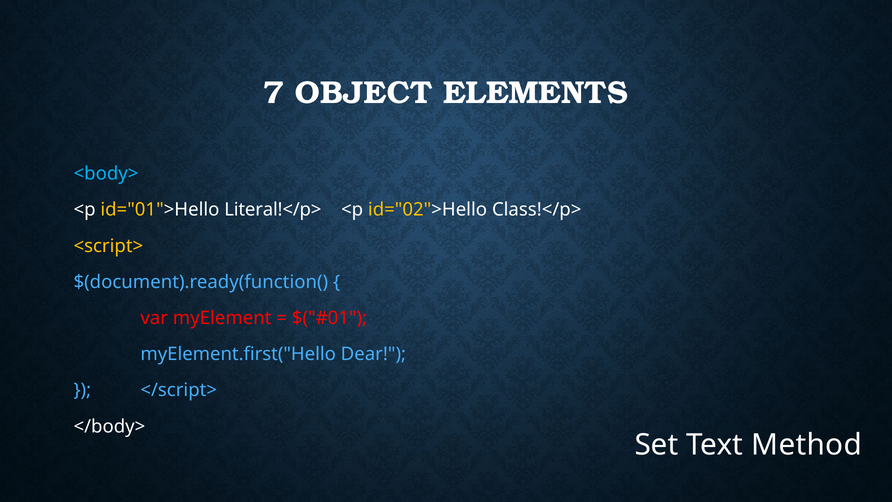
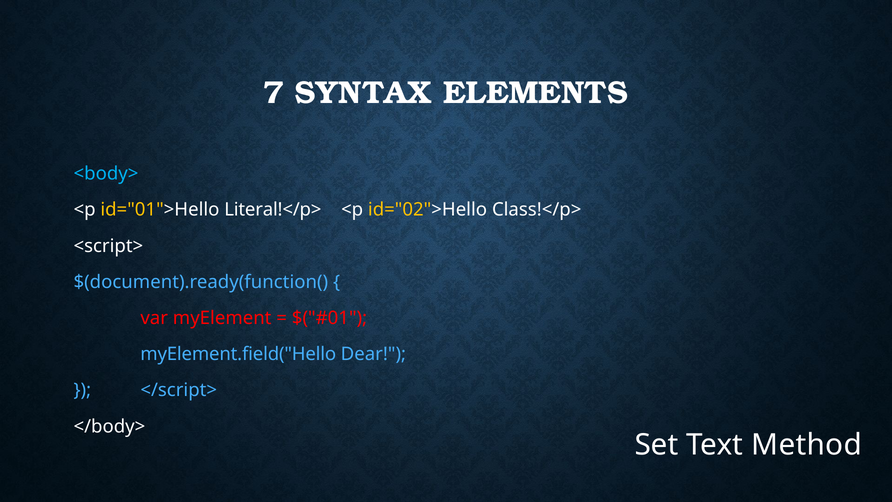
OBJECT: OBJECT -> SYNTAX (363, 93)
<script> colour: yellow -> white (108, 246)
myElement.first("Hello: myElement.first("Hello -> myElement.field("Hello (238, 354)
